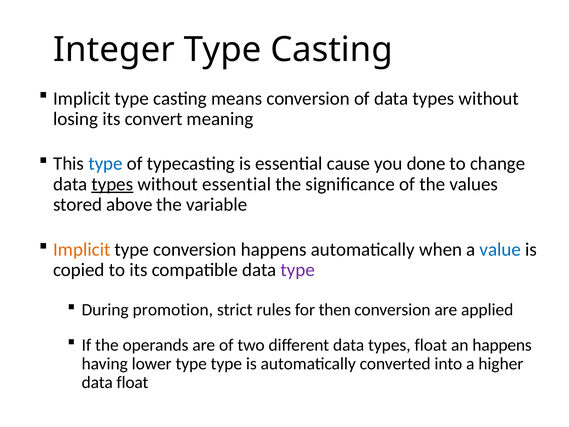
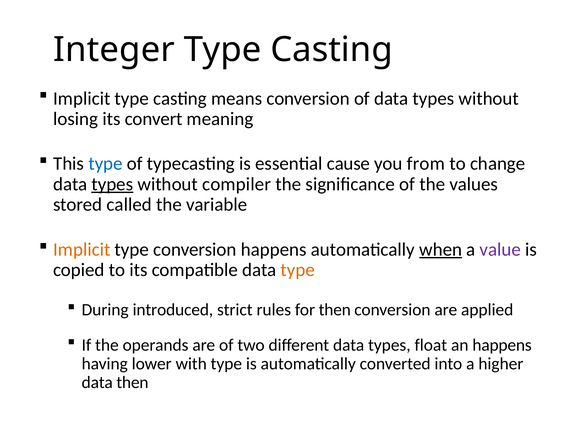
done: done -> from (426, 164)
without essential: essential -> compiler (237, 184)
above: above -> called (129, 205)
when underline: none -> present (441, 249)
value colour: blue -> purple (500, 249)
type colour: purple -> orange (298, 270)
promotion: promotion -> introduced (173, 310)
lower type: type -> with (191, 364)
data float: float -> then (132, 382)
